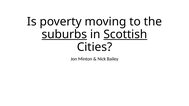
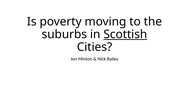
suburbs underline: present -> none (64, 34)
